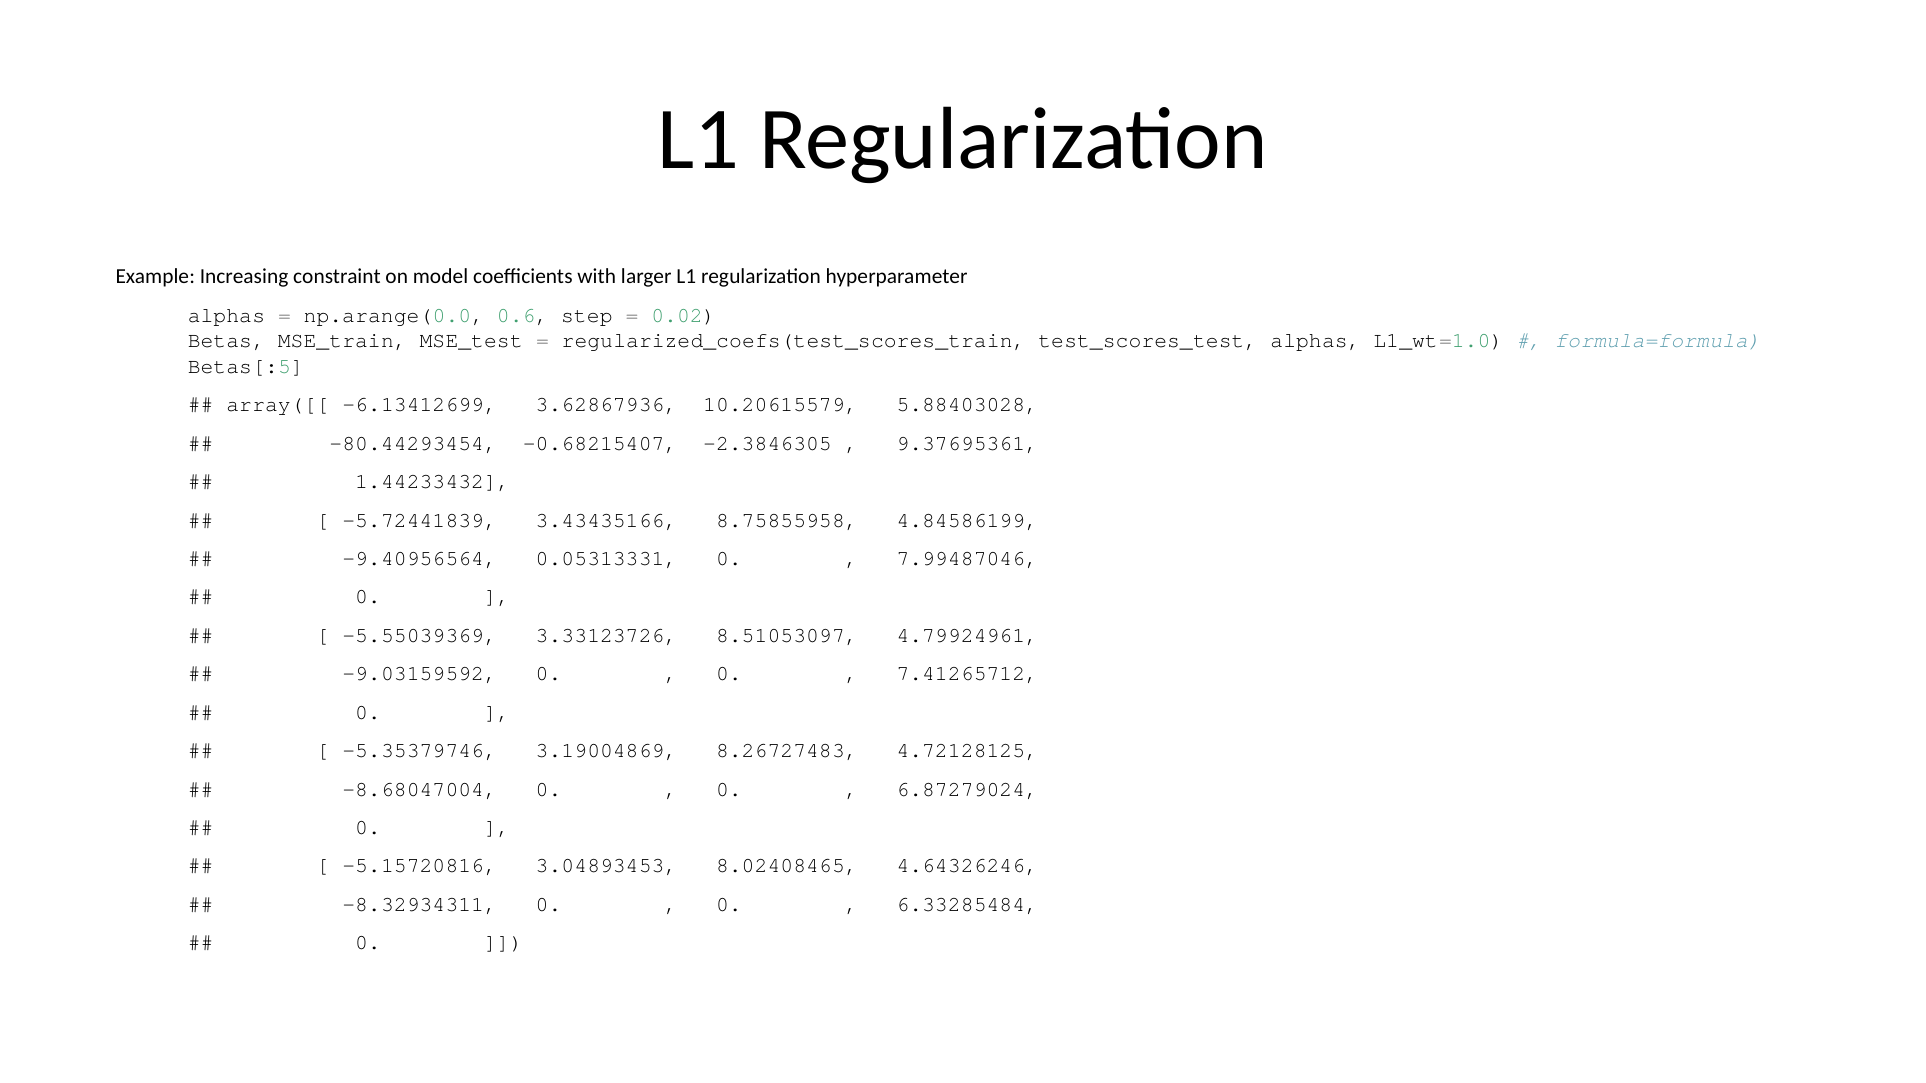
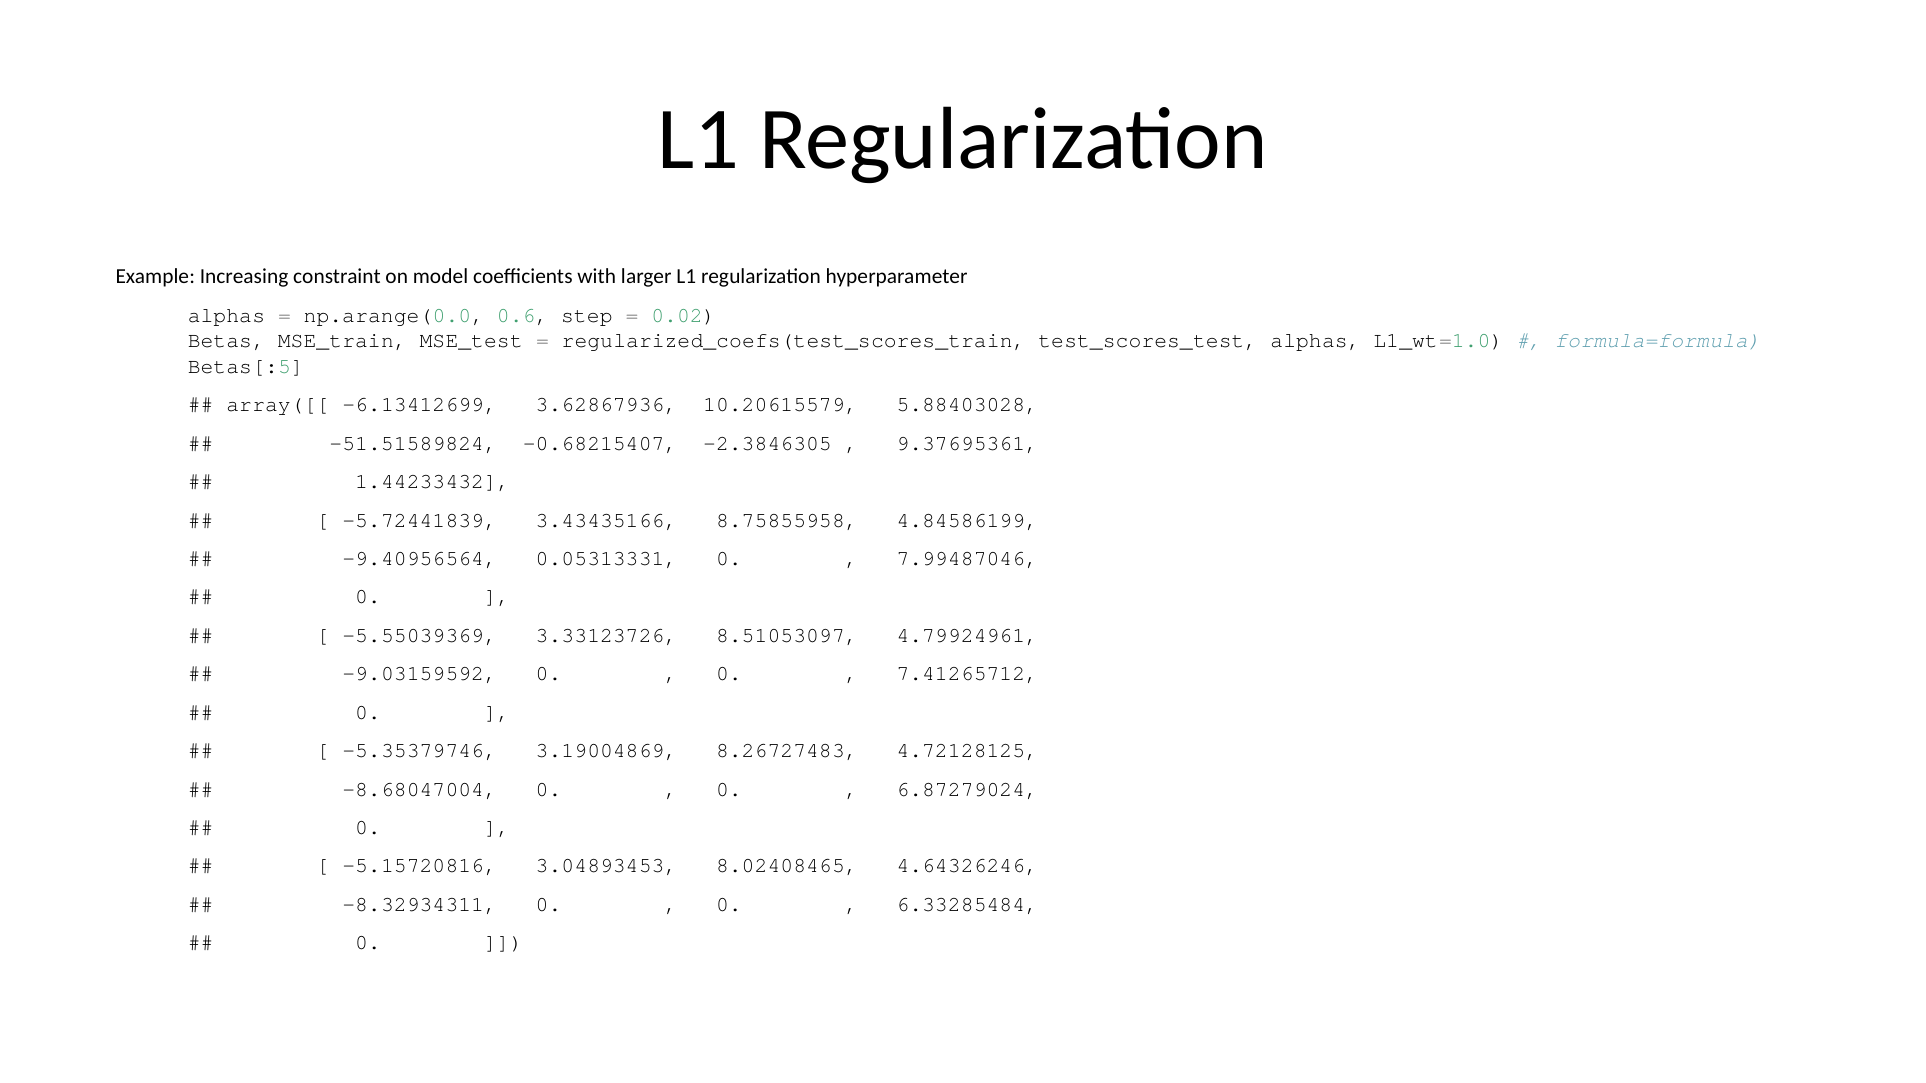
-80.44293454: -80.44293454 -> -51.51589824 (413, 443)
